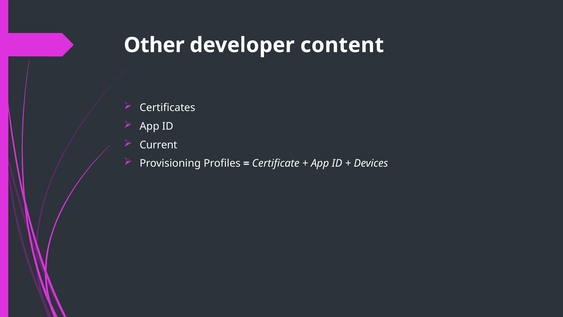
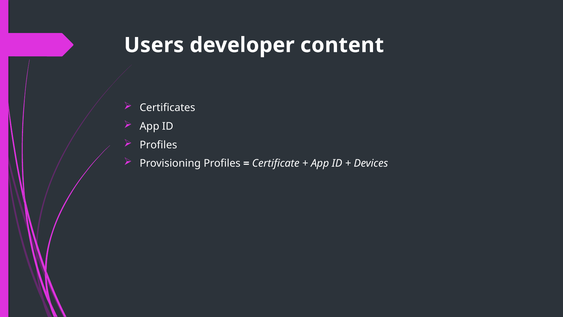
Other: Other -> Users (154, 45)
Current: Current -> Profiles (158, 145)
